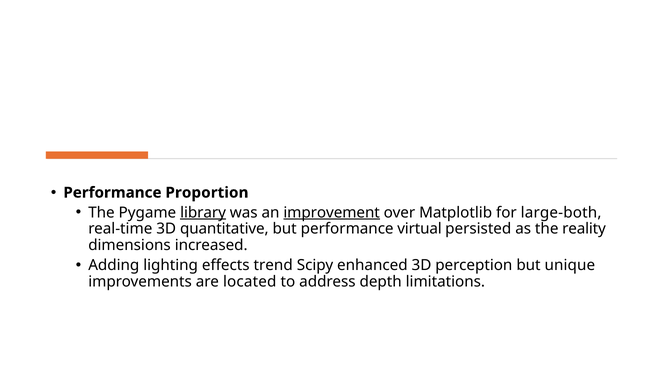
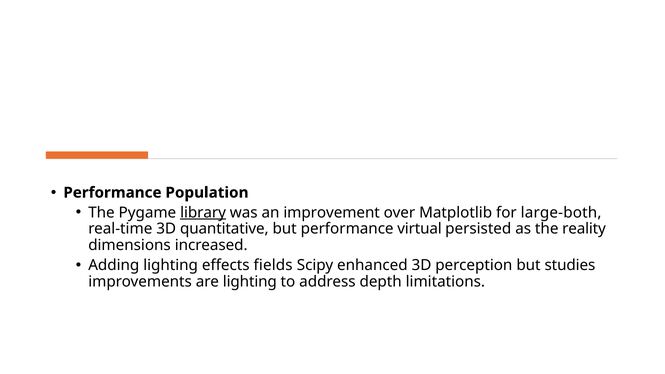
Proportion: Proportion -> Population (207, 193)
improvement underline: present -> none (332, 213)
trend: trend -> fields (273, 265)
unique: unique -> studies (570, 265)
are located: located -> lighting (250, 282)
